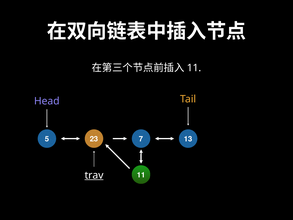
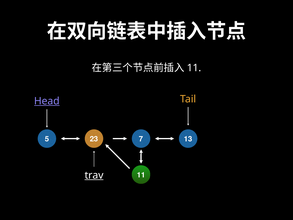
Head underline: none -> present (47, 101)
